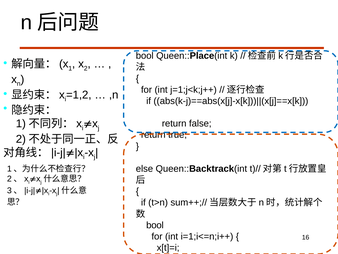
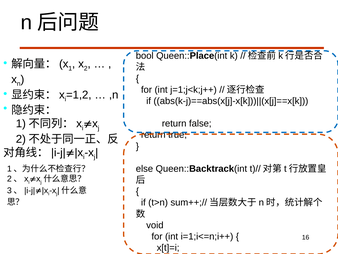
bool: bool -> void (155, 225)
